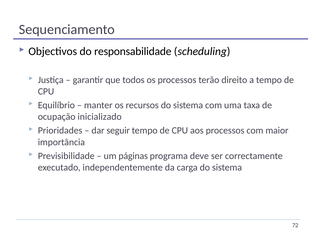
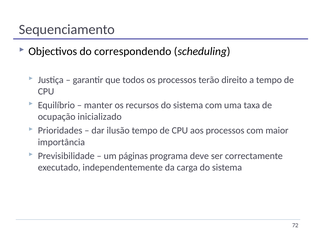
responsabilidade: responsabilidade -> correspondendo (133, 51)
seguir: seguir -> ilusão (118, 131)
